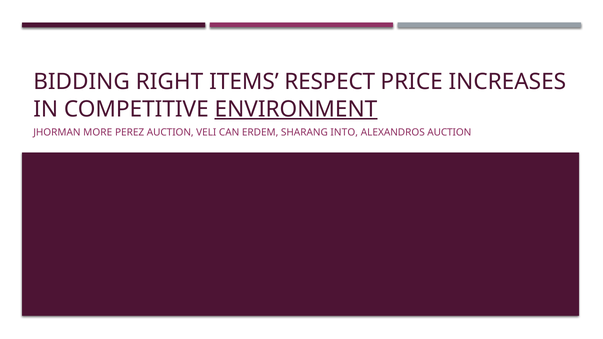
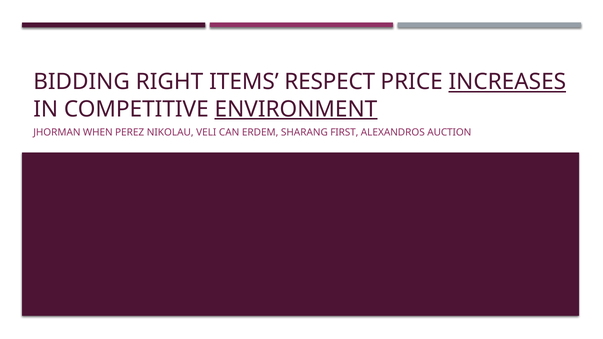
INCREASES underline: none -> present (507, 82)
MORE: MORE -> WHEN (98, 132)
PEREZ AUCTION: AUCTION -> NIKOLAU (170, 132)
INTO: INTO -> FIRST (344, 132)
